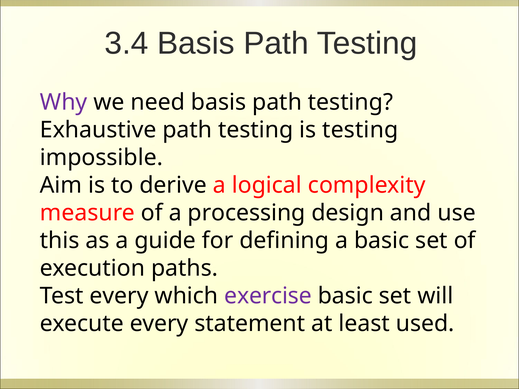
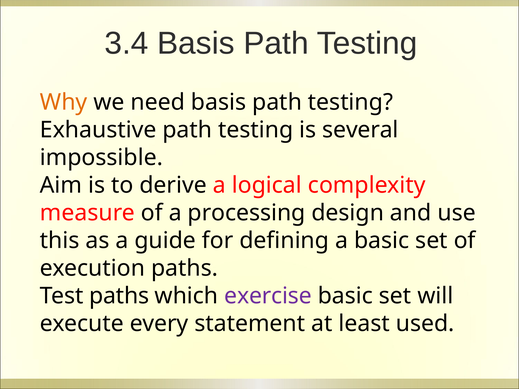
Why colour: purple -> orange (64, 102)
is testing: testing -> several (360, 130)
Test every: every -> paths (119, 296)
